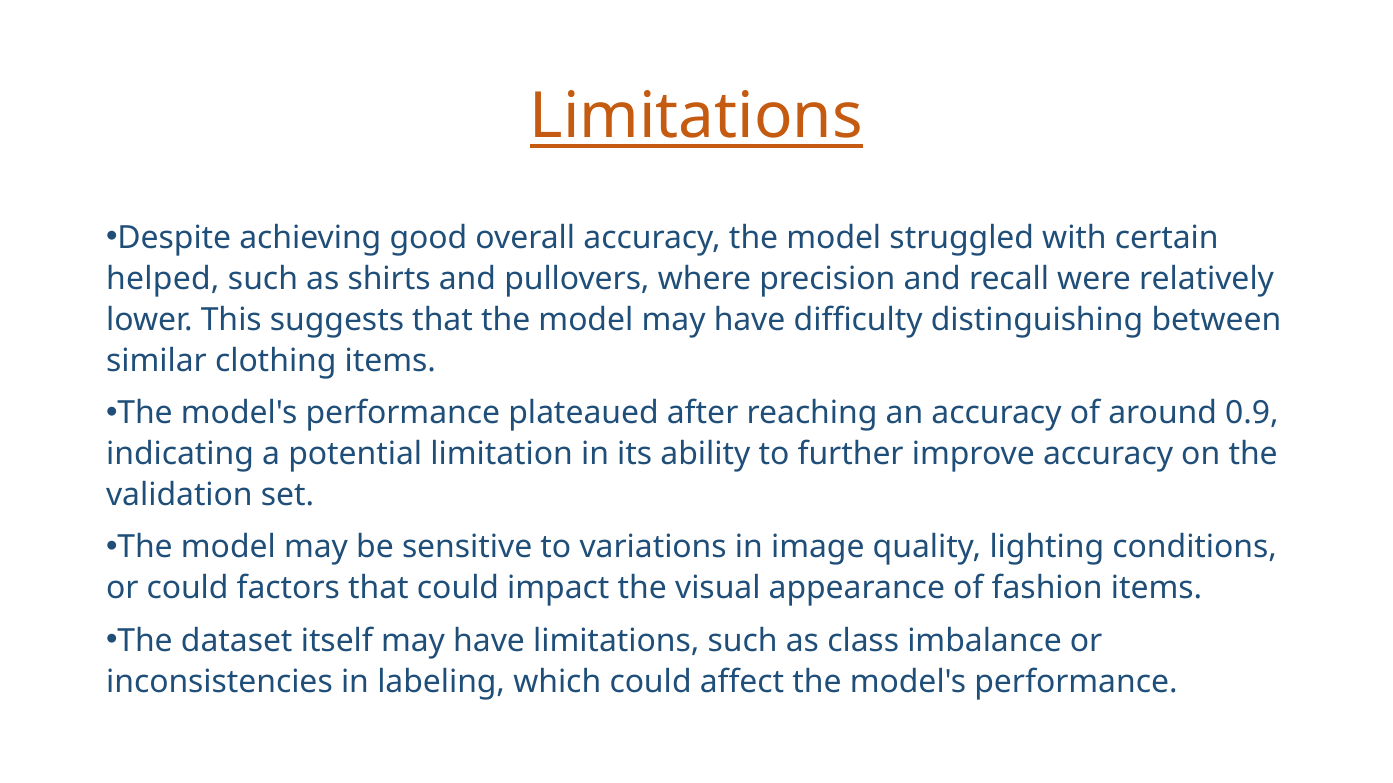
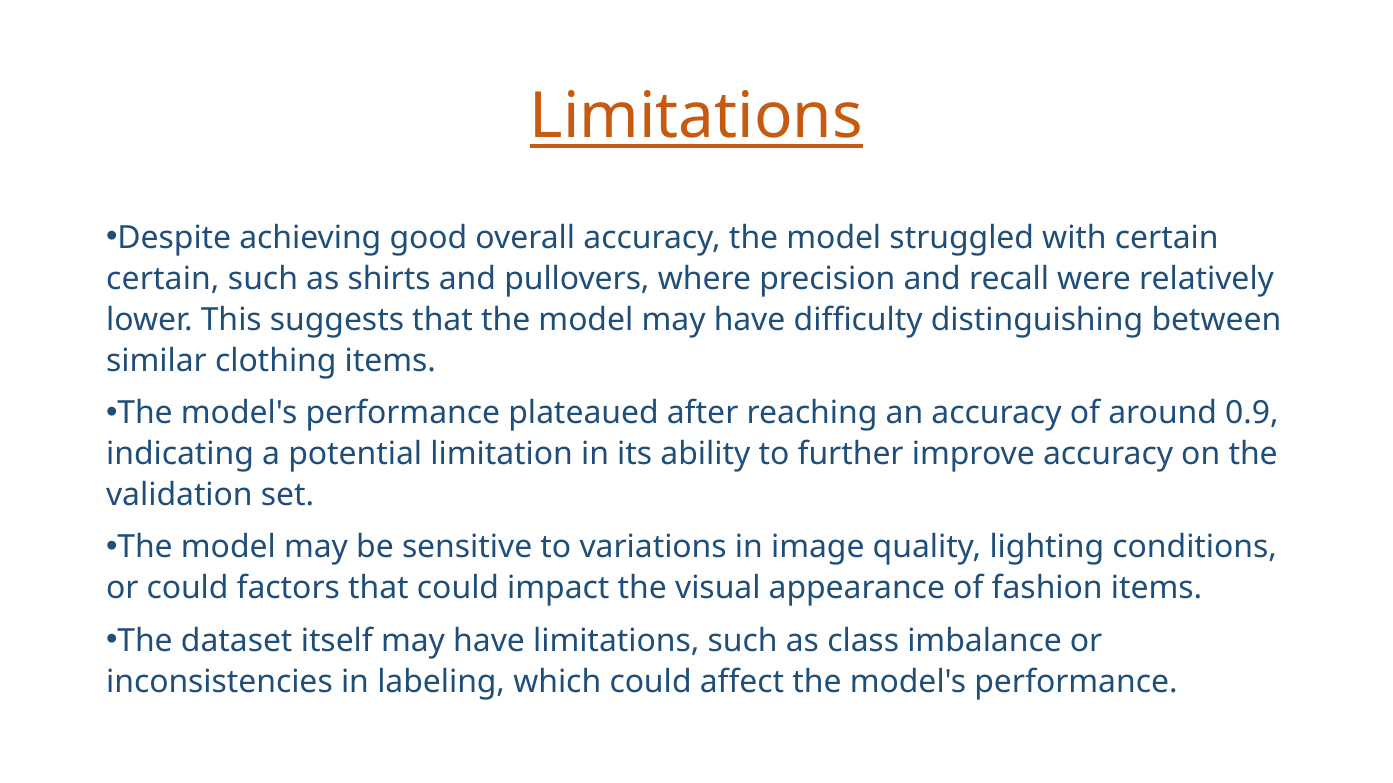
helped: helped -> certain (163, 279)
